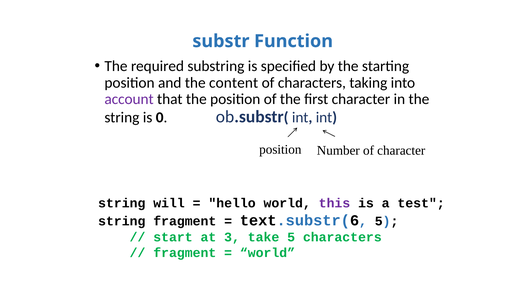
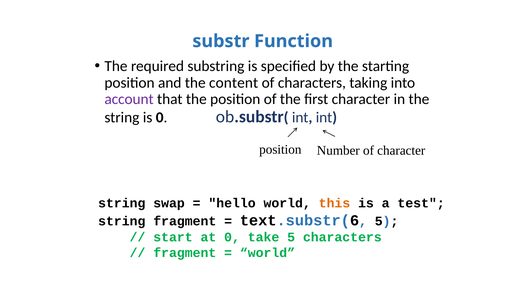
will: will -> swap (169, 203)
this colour: purple -> orange (334, 203)
at 3: 3 -> 0 (232, 237)
